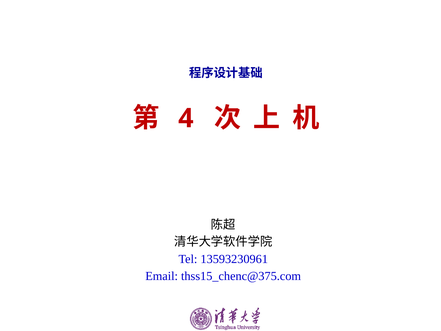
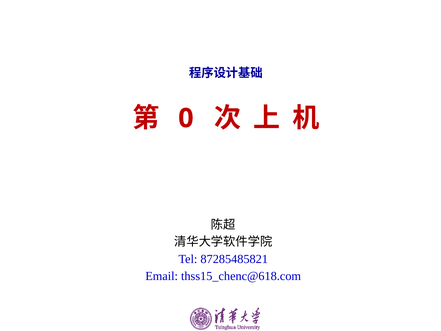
4: 4 -> 0 (186, 118)
13593230961: 13593230961 -> 87285485821 (234, 259)
thss15_chenc@375.com: thss15_chenc@375.com -> thss15_chenc@618.com (241, 276)
